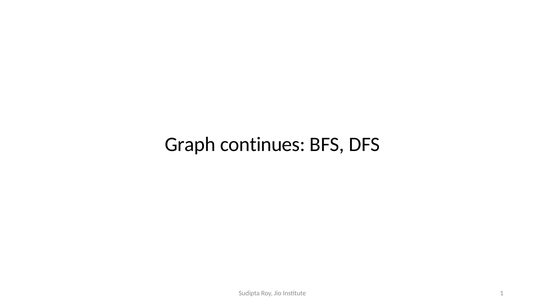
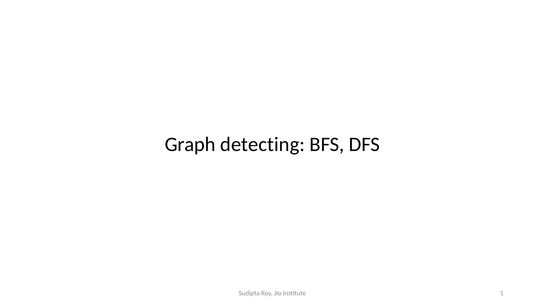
continues: continues -> detecting (263, 144)
